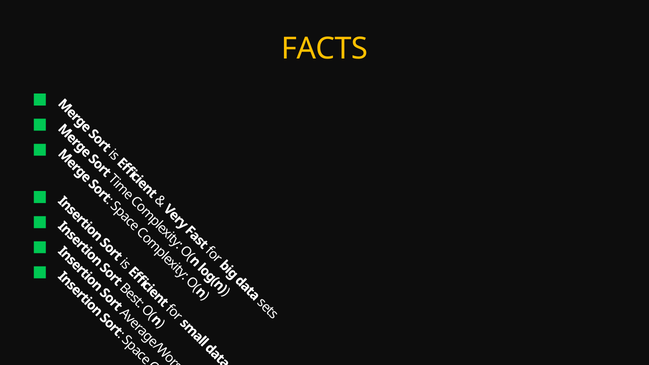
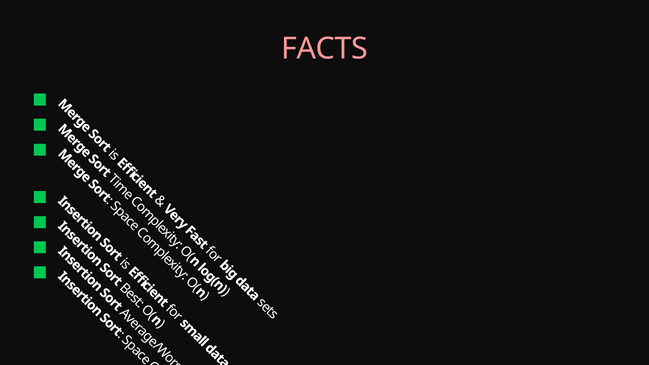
FACTS colour: yellow -> pink (325, 48)
